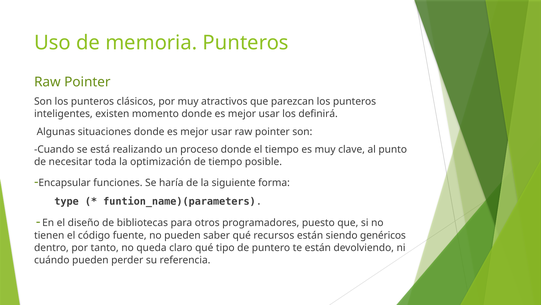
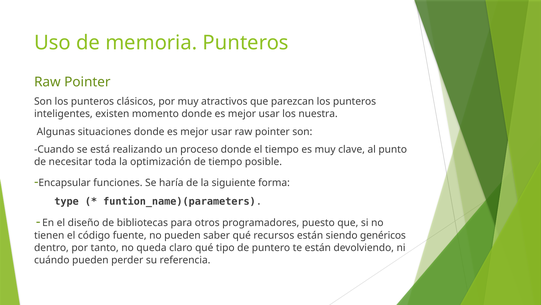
definirá: definirá -> nuestra (318, 114)
